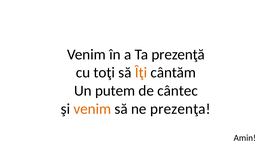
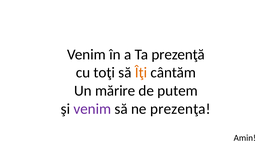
putem: putem -> mărire (115, 91)
cântec: cântec -> putem (178, 91)
venim colour: orange -> purple (92, 109)
